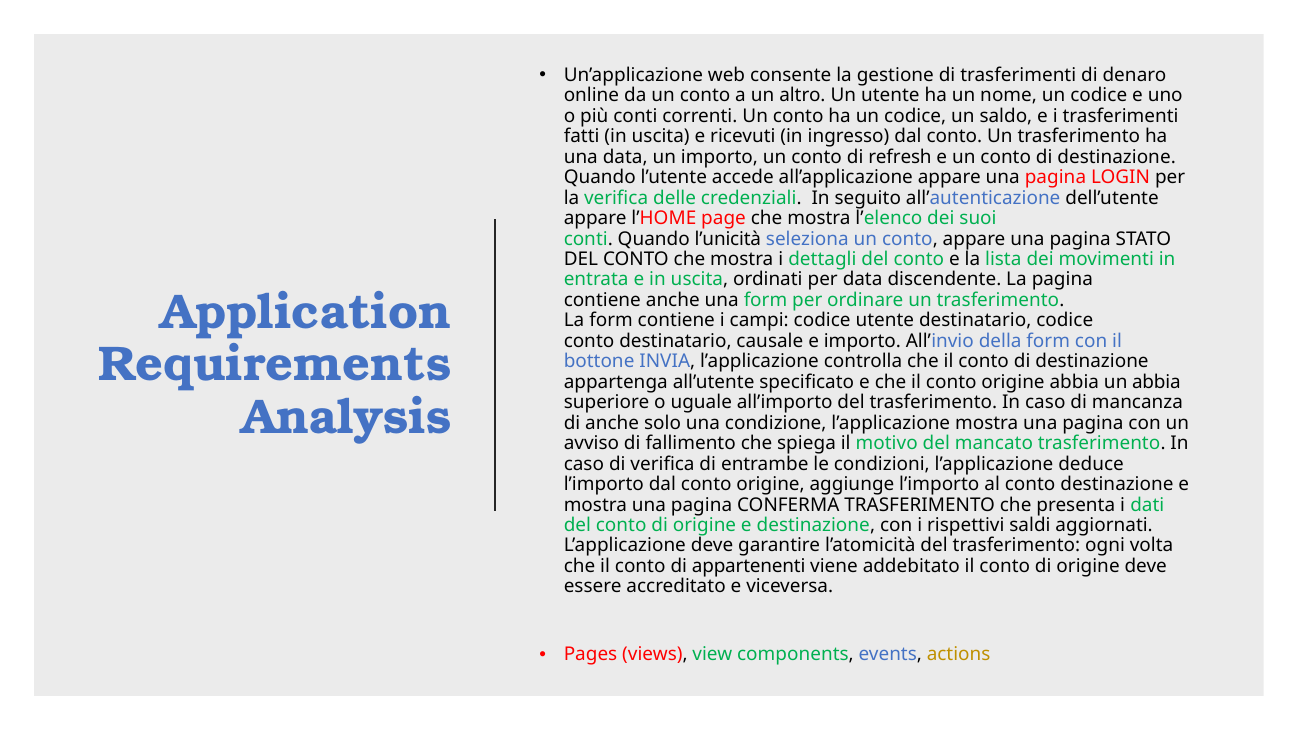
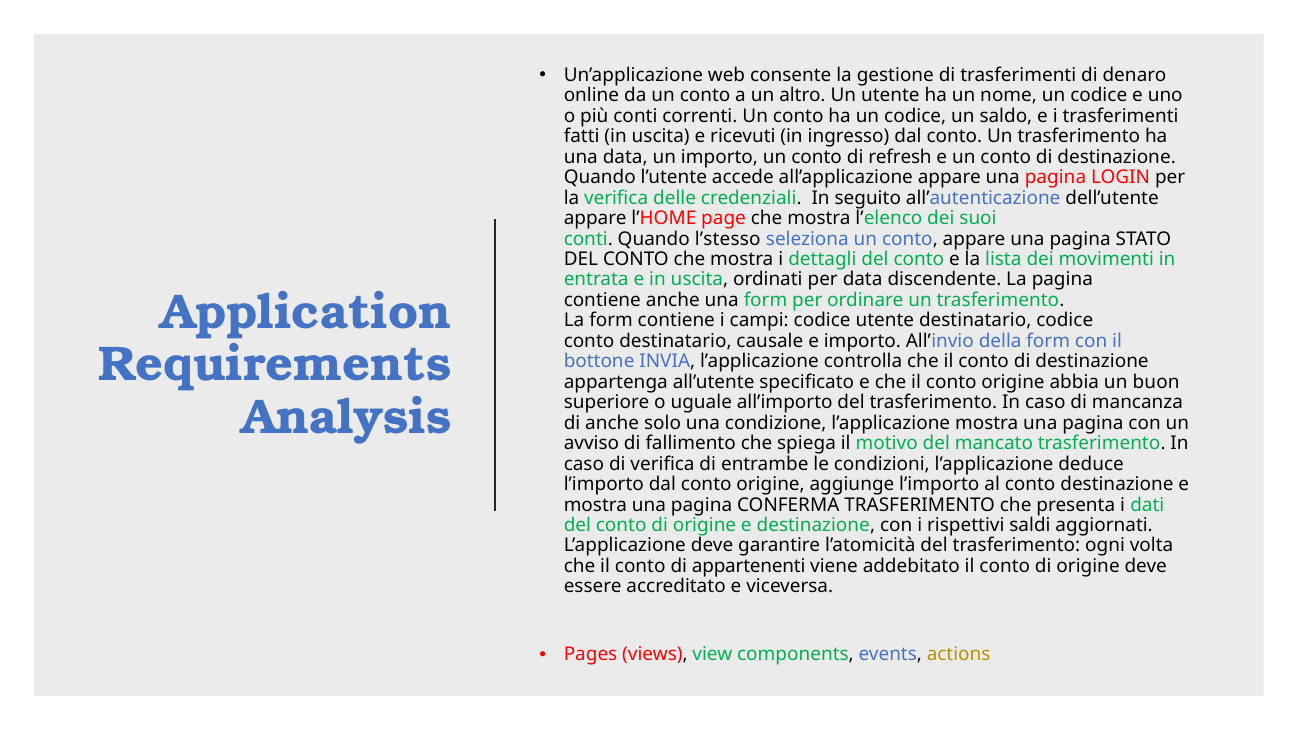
l’unicità: l’unicità -> l’stesso (728, 239)
un abbia: abbia -> buon (1156, 382)
